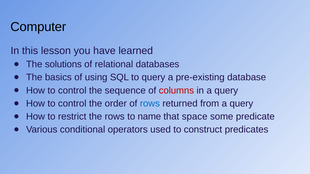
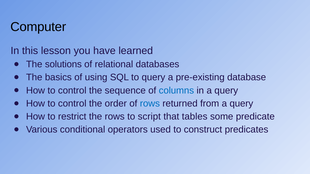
columns colour: red -> blue (176, 91)
name: name -> script (149, 117)
space: space -> tables (195, 117)
